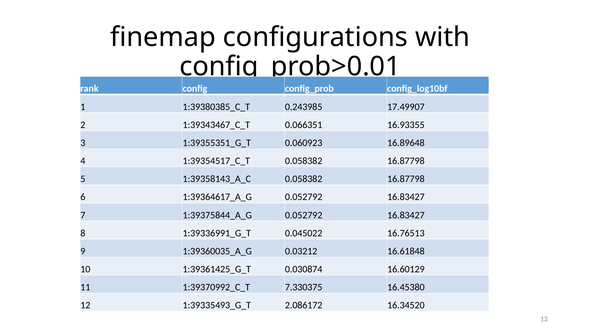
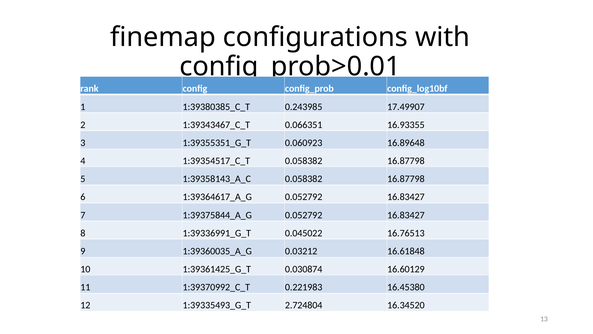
7.330375: 7.330375 -> 0.221983 (304, 287)
2.086172: 2.086172 -> 2.724804 (304, 305)
